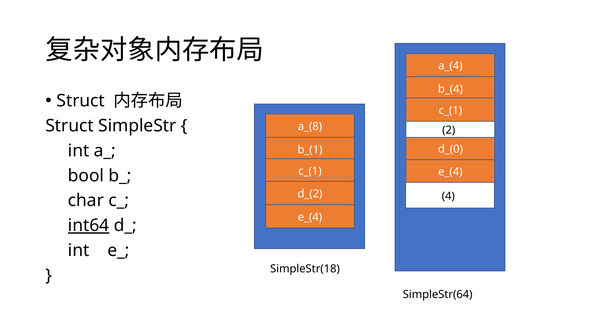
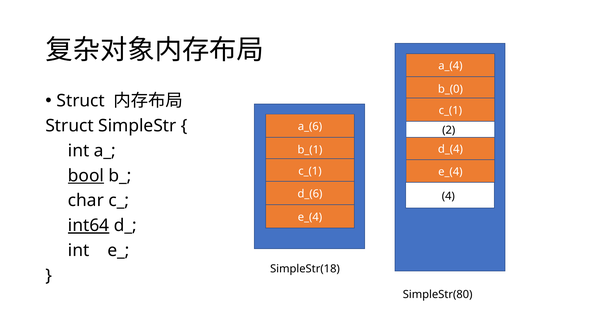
b_(4: b_(4 -> b_(0 (450, 89)
a_(8: a_(8 -> a_(6 (310, 127)
d_(0: d_(0 -> d_(4 (450, 149)
bool underline: none -> present (86, 176)
d_(2: d_(2 -> d_(6 (310, 194)
SimpleStr(64: SimpleStr(64 -> SimpleStr(80 (438, 295)
